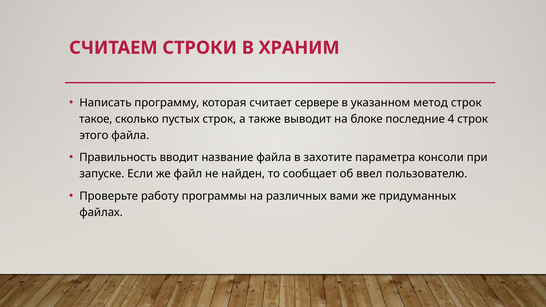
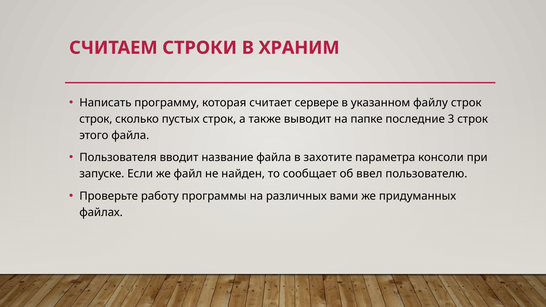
метод: метод -> файлу (431, 103)
такое: такое -> строк (96, 119)
блоке: блоке -> папке (367, 119)
4: 4 -> 3 (451, 119)
Правильность: Правильность -> Пользователя (118, 158)
